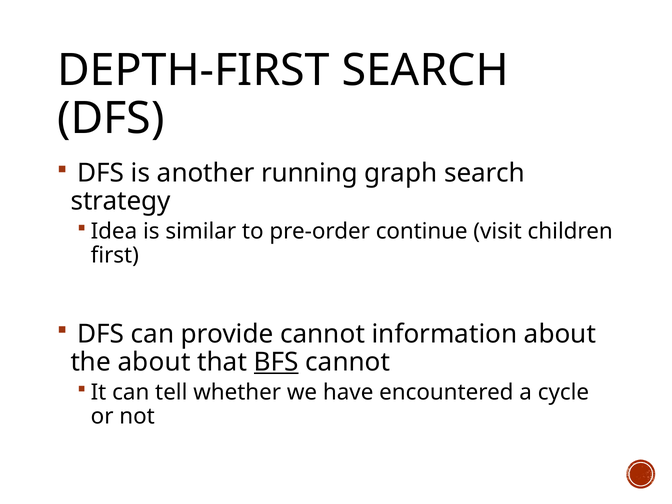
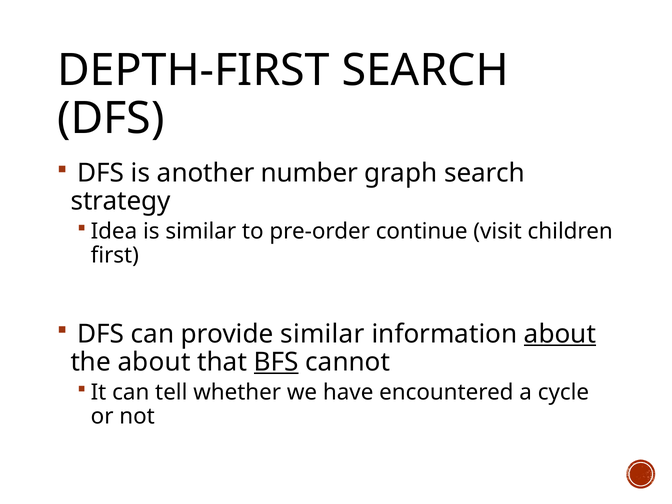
running: running -> number (309, 173)
provide cannot: cannot -> similar (322, 334)
about underline: none -> present (560, 334)
